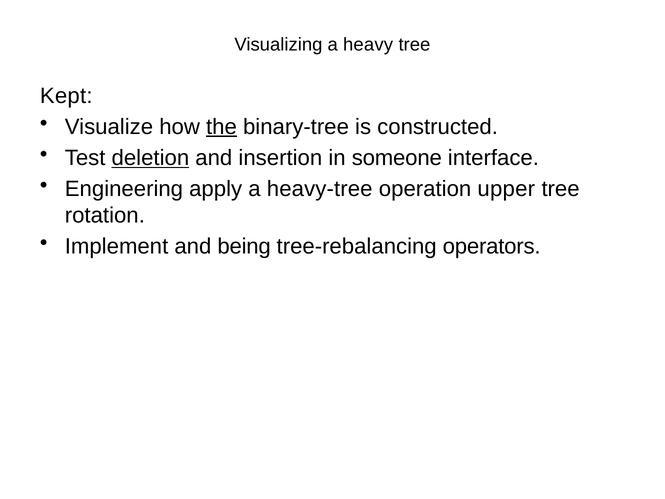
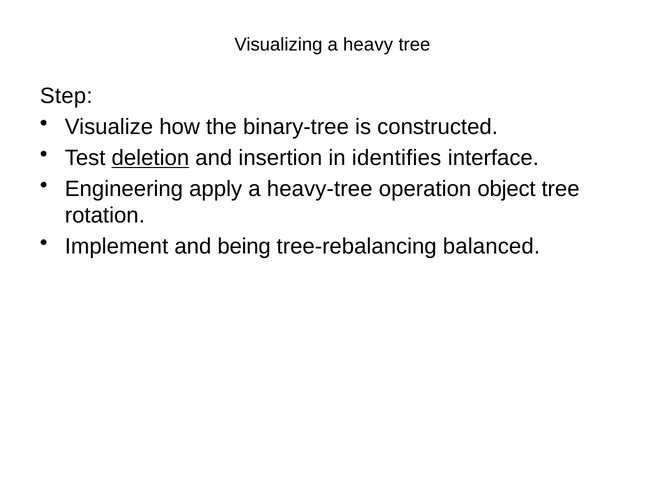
Kept: Kept -> Step (66, 96)
the underline: present -> none (221, 127)
someone: someone -> identifies (397, 158)
upper: upper -> object (506, 189)
operators: operators -> balanced (491, 246)
